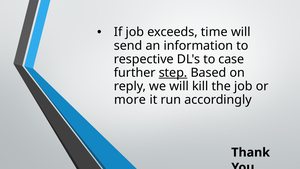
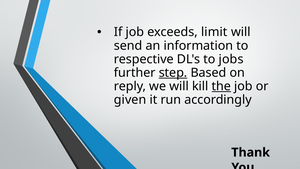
time: time -> limit (214, 32)
case: case -> jobs (231, 59)
the underline: none -> present (221, 86)
more: more -> given (130, 100)
